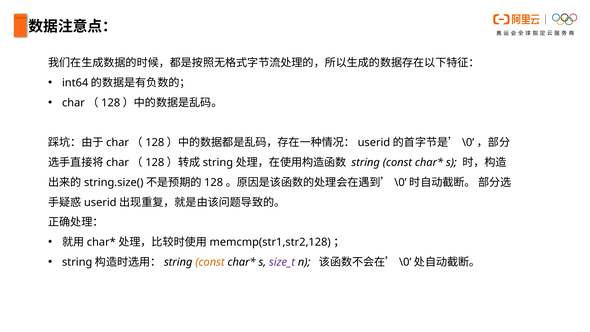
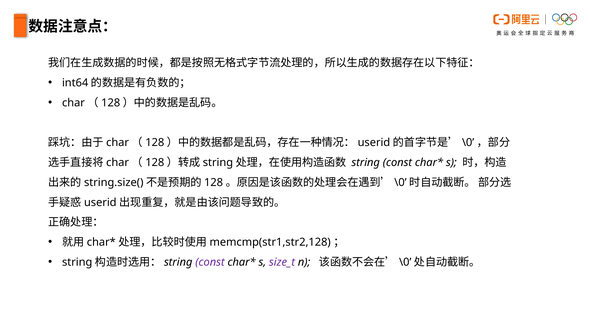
const colour: orange -> purple (210, 262)
